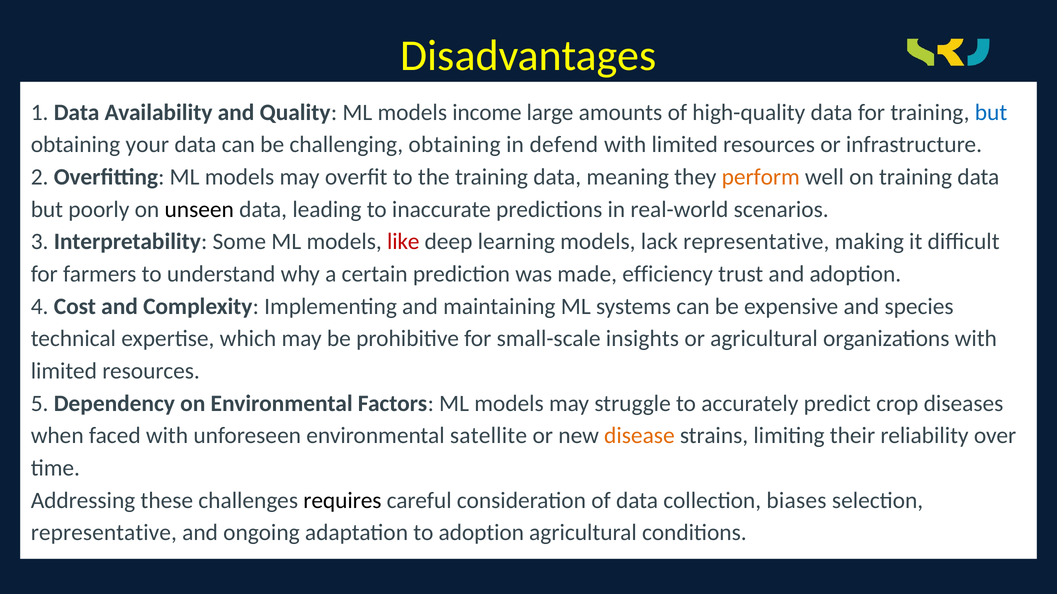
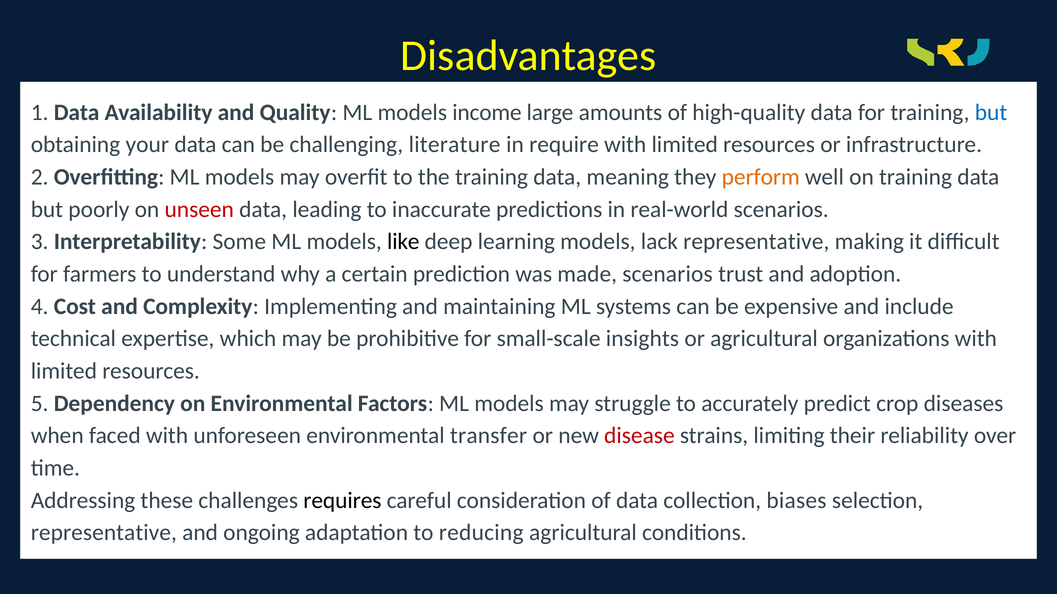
challenging obtaining: obtaining -> literature (455, 145)
defend: defend -> require (564, 145)
unseen colour: black -> red (199, 210)
like colour: red -> black (403, 242)
made efficiency: efficiency -> scenarios (668, 274)
species: species -> include (919, 307)
satellite: satellite -> transfer (489, 436)
disease colour: orange -> red (639, 436)
to adoption: adoption -> reducing (481, 533)
